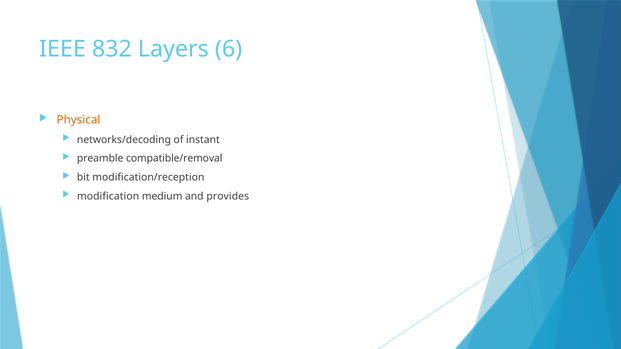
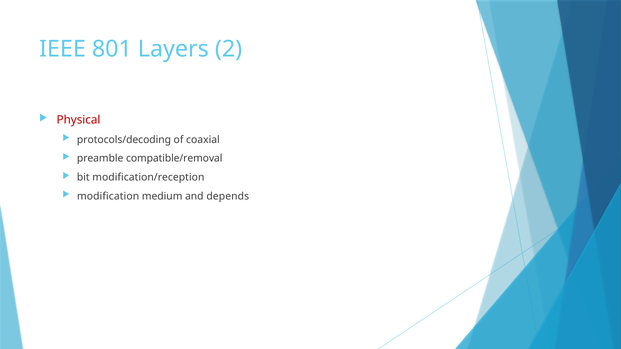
832: 832 -> 801 (112, 49)
6: 6 -> 2 (229, 49)
Physical colour: orange -> red (79, 120)
networks/decoding: networks/decoding -> protocols/decoding (124, 140)
instant: instant -> coaxial (203, 140)
provides: provides -> depends (228, 196)
